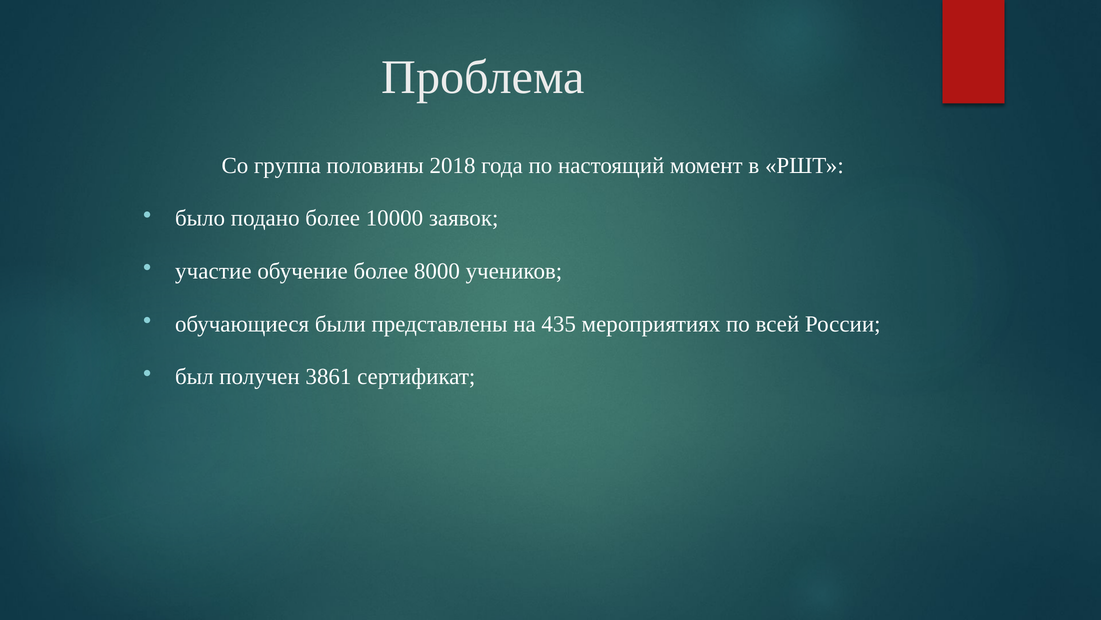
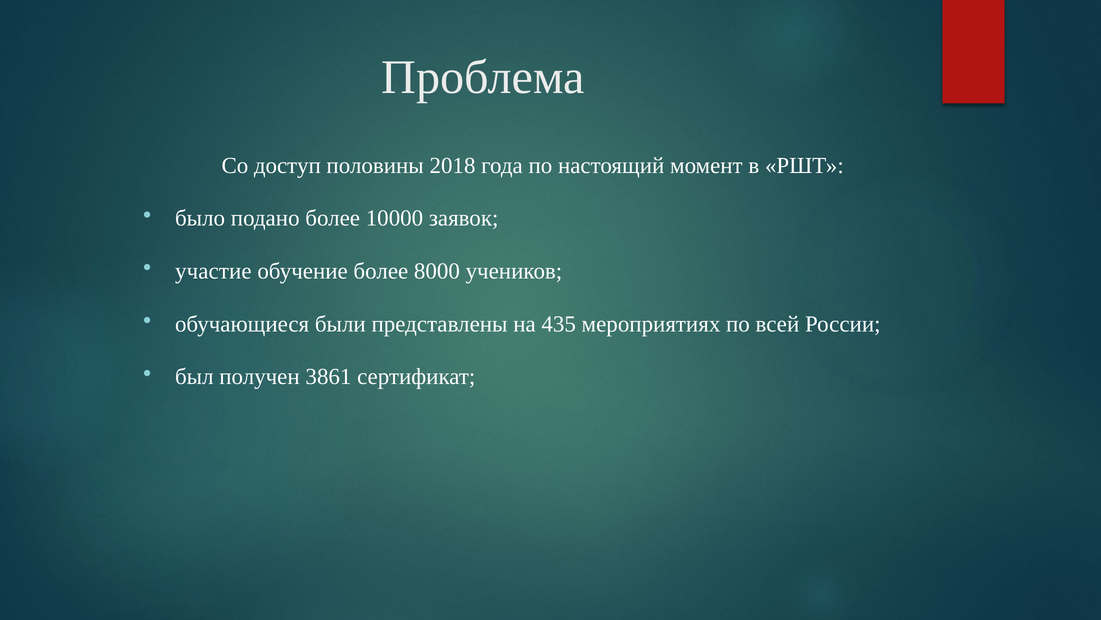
группа: группа -> доступ (287, 165)
